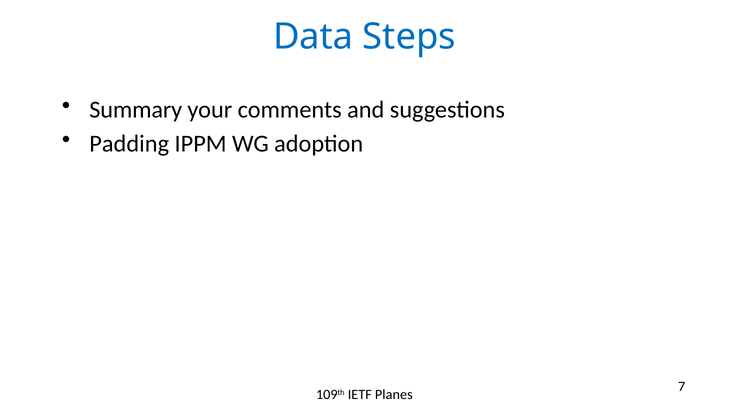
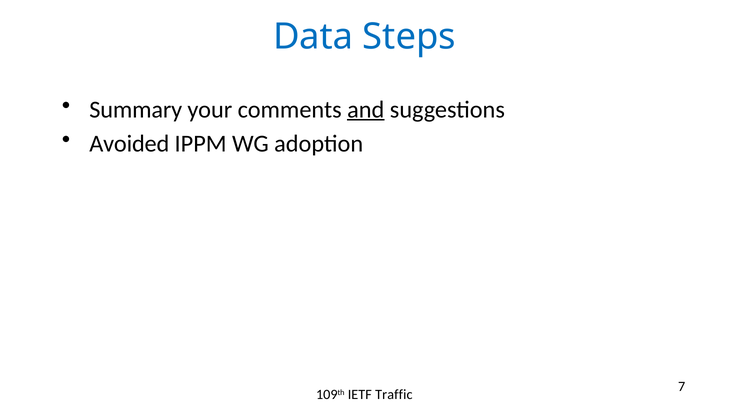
and underline: none -> present (366, 110)
Padding: Padding -> Avoided (129, 144)
Planes: Planes -> Traffic (394, 395)
